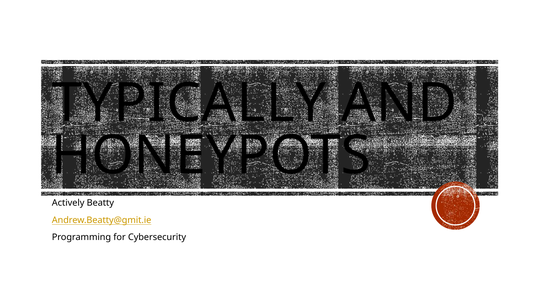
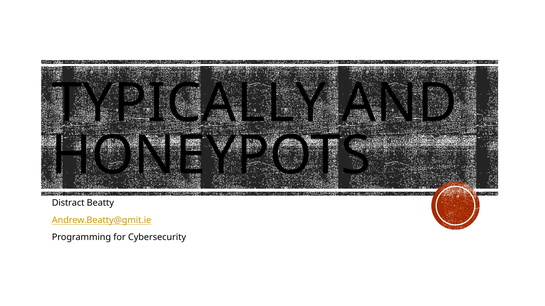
Actively: Actively -> Distract (68, 203)
